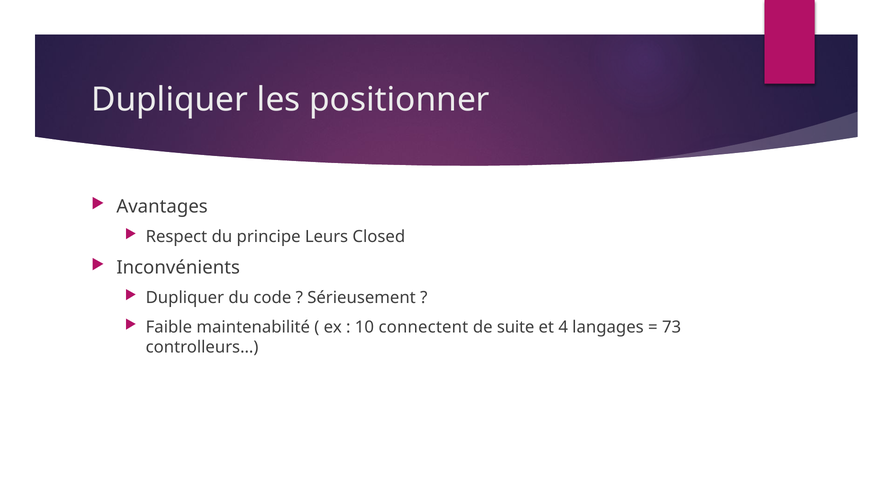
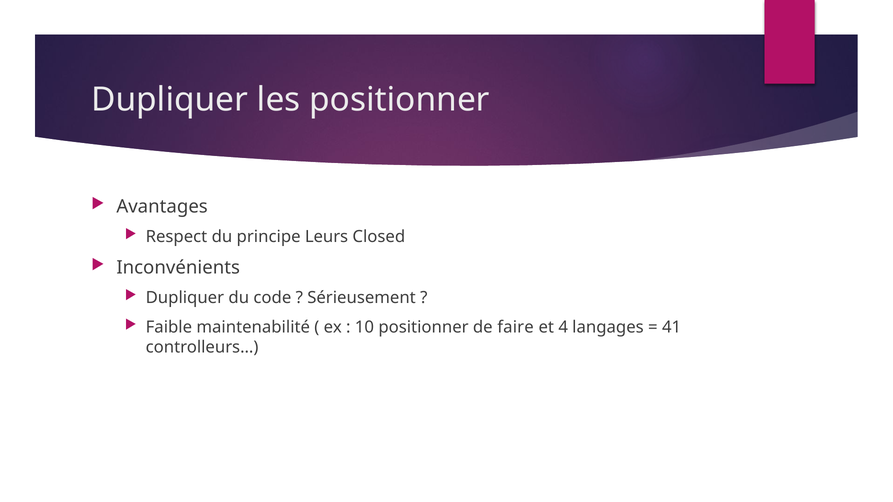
10 connectent: connectent -> positionner (423, 327)
suite: suite -> faire (516, 327)
73: 73 -> 41 (672, 327)
